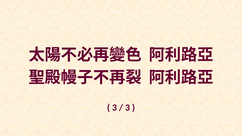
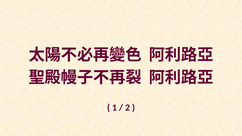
3: 3 -> 1 (114, 108)
3: 3 -> 2 (128, 108)
